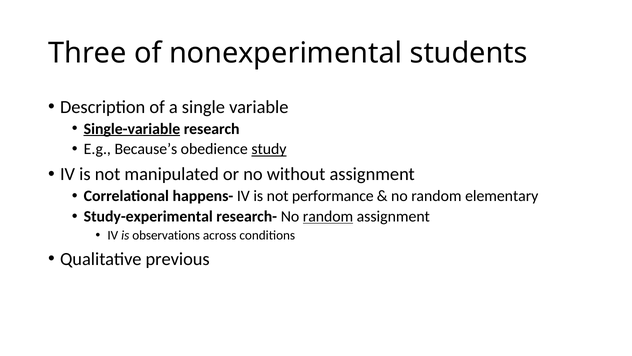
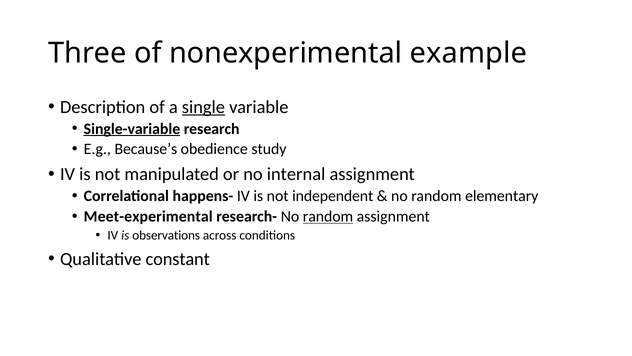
students: students -> example (469, 53)
single underline: none -> present (203, 107)
study underline: present -> none (269, 149)
without: without -> internal (296, 174)
performance: performance -> independent (333, 196)
Study-experimental: Study-experimental -> Meet-experimental (148, 216)
previous: previous -> constant (178, 259)
